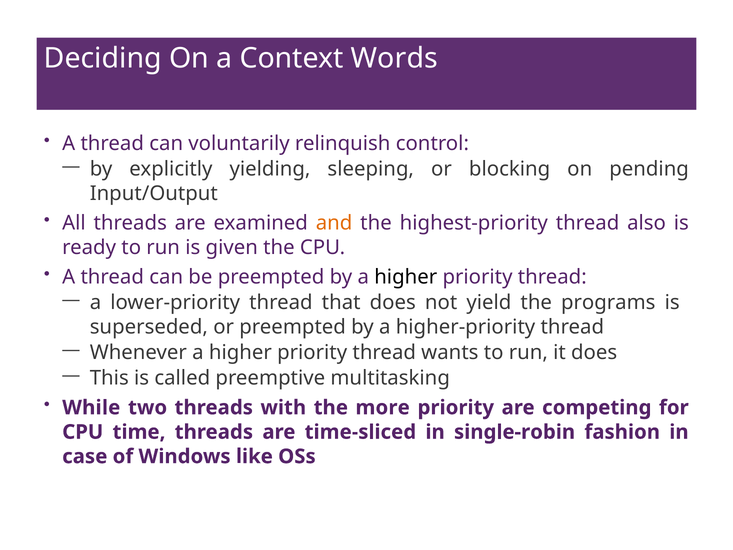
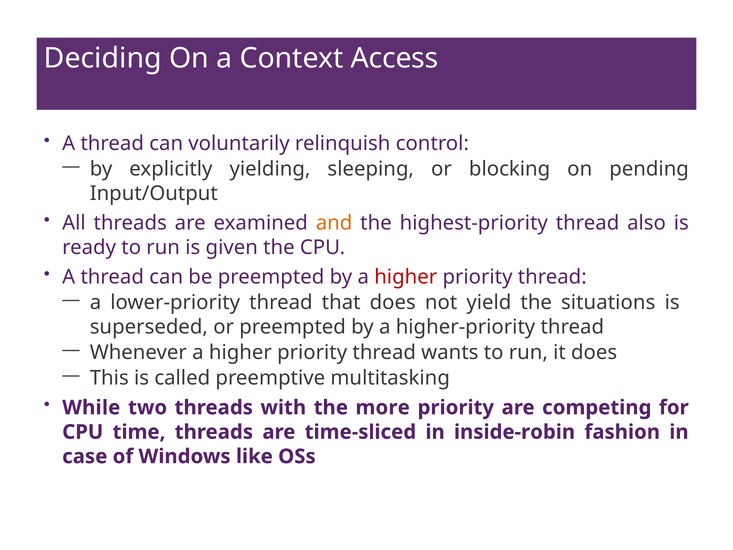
Words: Words -> Access (395, 58)
higher colour: black -> red (406, 277)
programs: programs -> situations (608, 303)
single-robin: single-robin -> inside-robin (515, 432)
